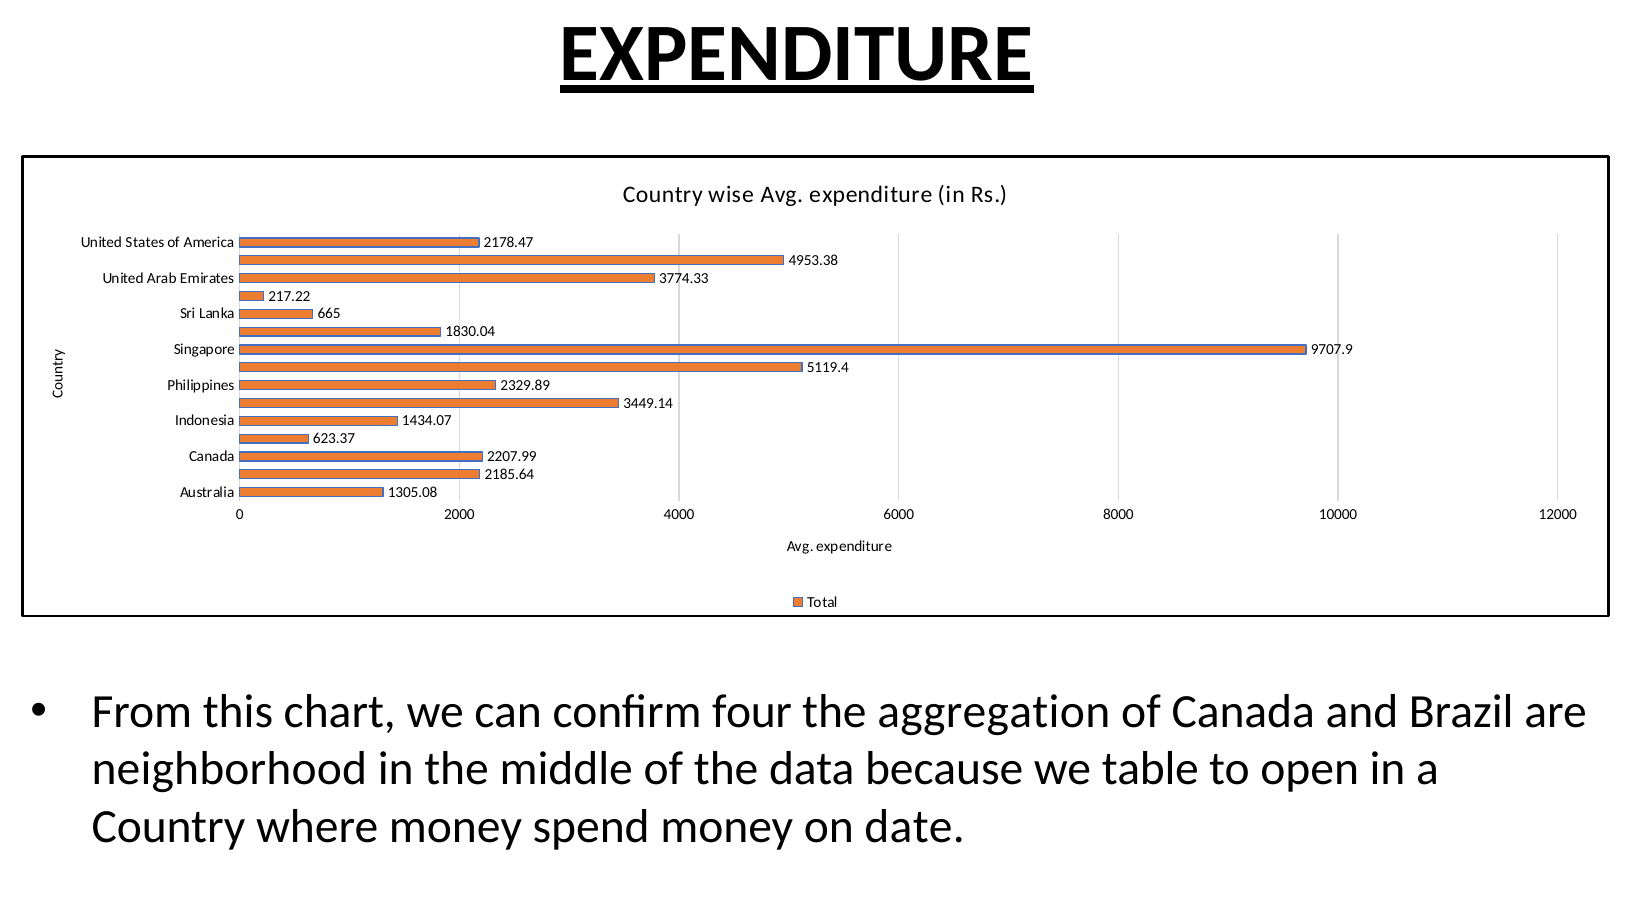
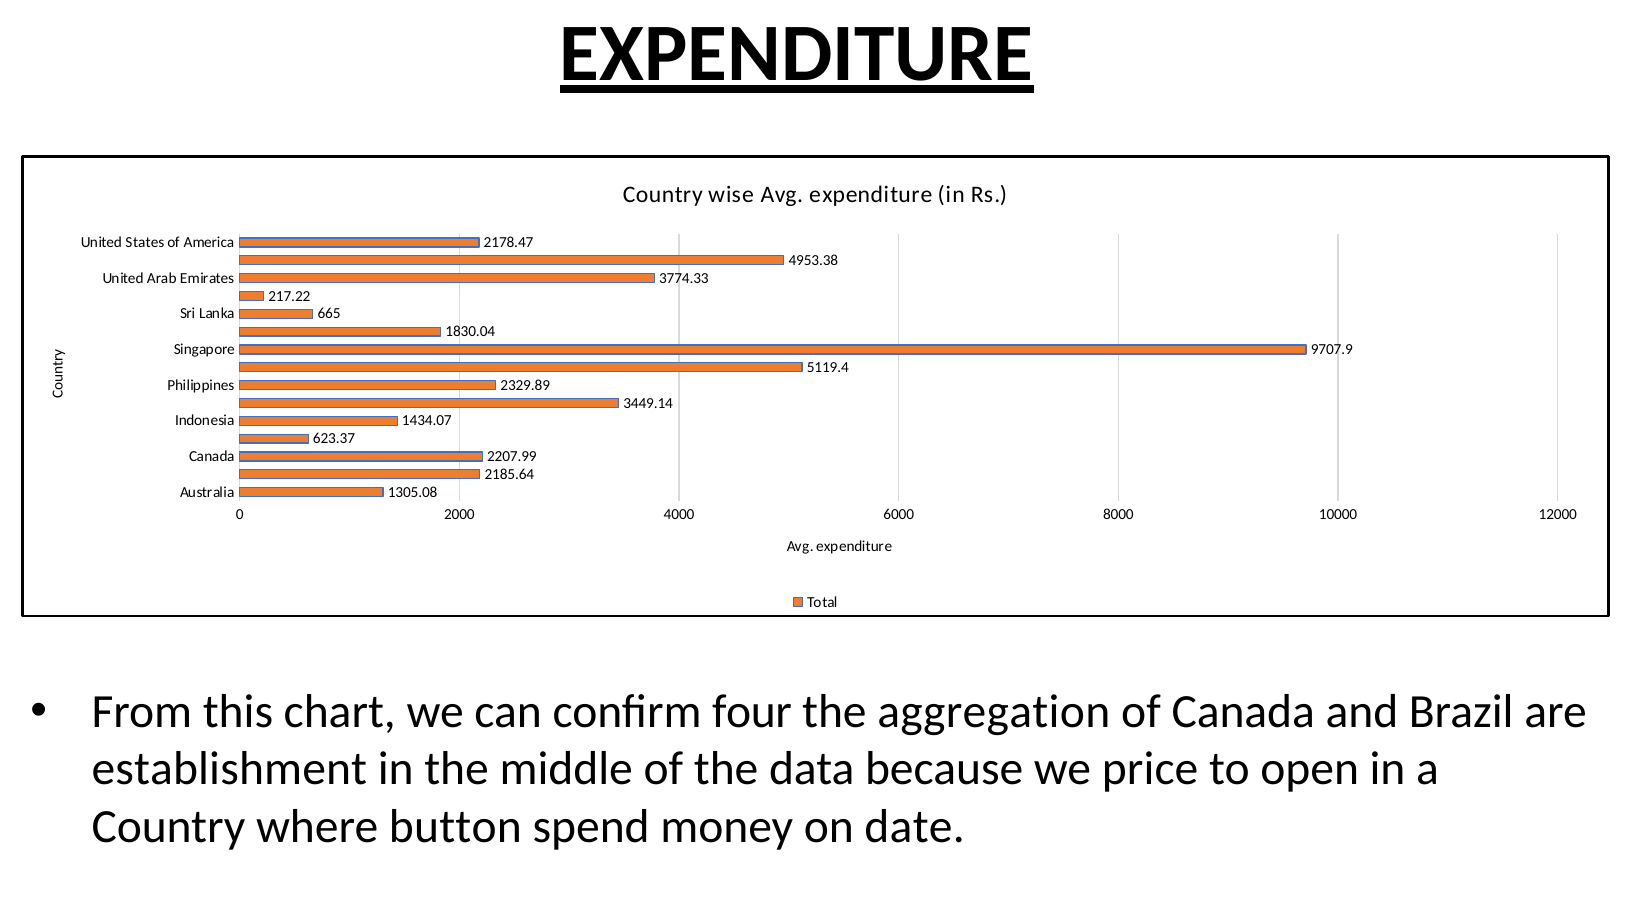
neighborhood: neighborhood -> establishment (229, 769)
table: table -> price (1150, 769)
where money: money -> button (455, 826)
